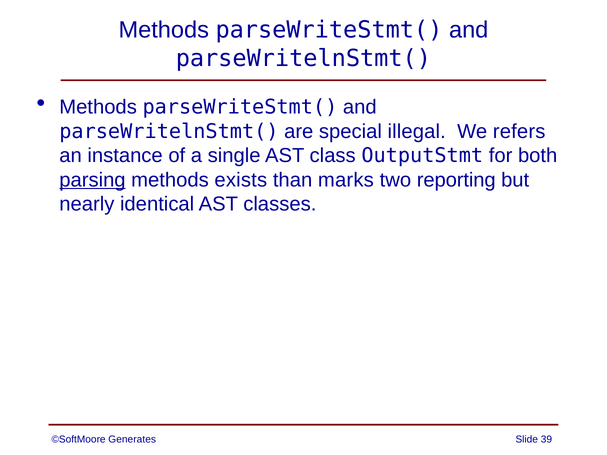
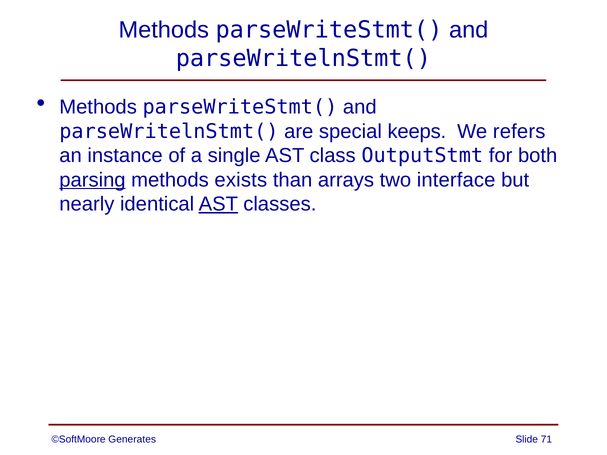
illegal: illegal -> keeps (417, 131)
marks: marks -> arrays (346, 180)
reporting: reporting -> interface (456, 180)
AST underline: none -> present (218, 204)
39: 39 -> 71 (546, 440)
